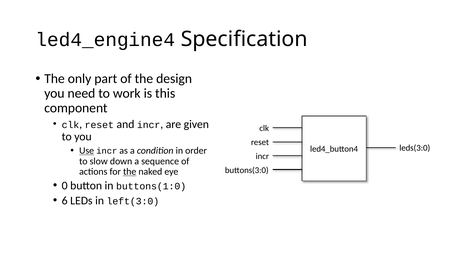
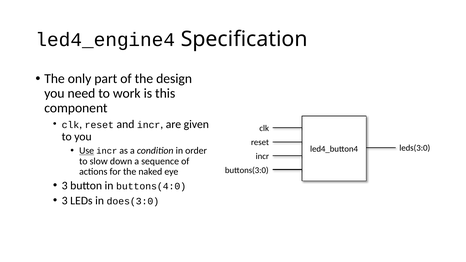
the underline: present -> none (130, 172)
0: 0 -> 3 (65, 186)
buttons(1:0: buttons(1:0 -> buttons(4:0 (151, 186)
6: 6 -> 3 (65, 201)
left(3:0: left(3:0 -> does(3:0 (133, 201)
